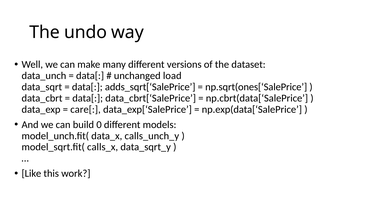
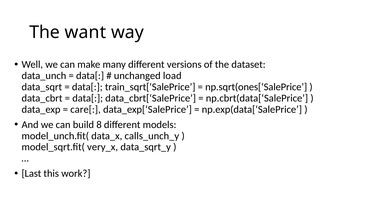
undo: undo -> want (85, 32)
adds_sqrt[‘SalePrice: adds_sqrt[‘SalePrice -> train_sqrt[‘SalePrice (150, 87)
0: 0 -> 8 (99, 125)
calls_x: calls_x -> very_x (103, 147)
Like: Like -> Last (31, 174)
